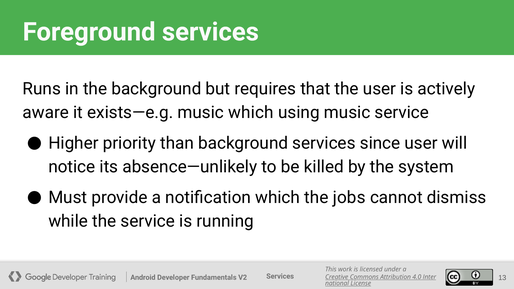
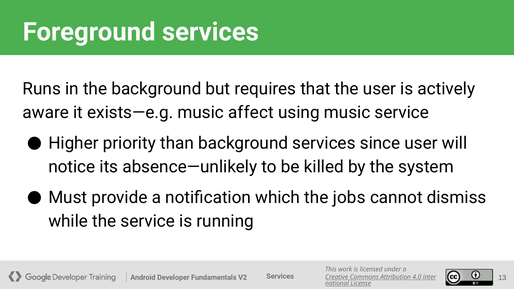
music which: which -> affect (251, 112)
